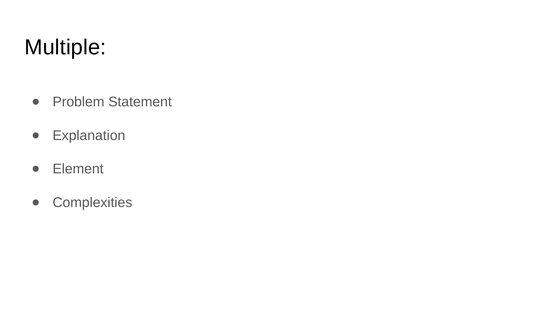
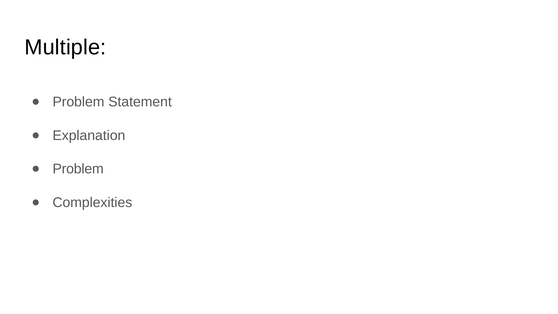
Element: Element -> Problem (78, 169)
